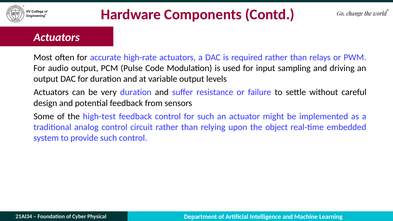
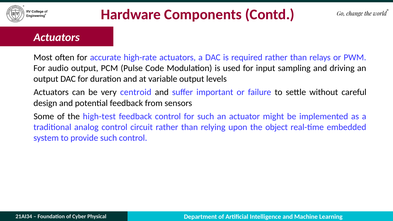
very duration: duration -> centroid (136, 92)
resistance: resistance -> important (215, 92)
